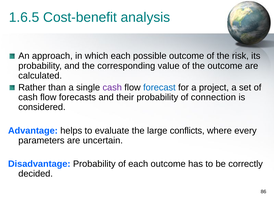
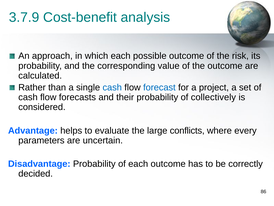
1.6.5: 1.6.5 -> 3.7.9 (24, 17)
cash colour: purple -> blue (112, 87)
connection: connection -> collectively (213, 97)
